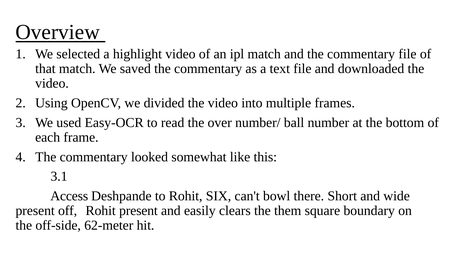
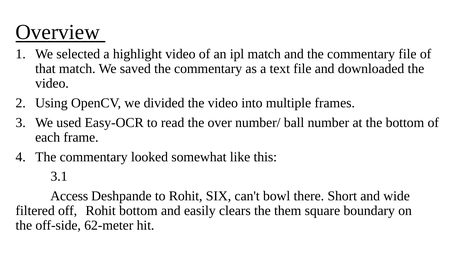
present: present -> filtered (35, 210)
Rohit present: present -> bottom (138, 210)
